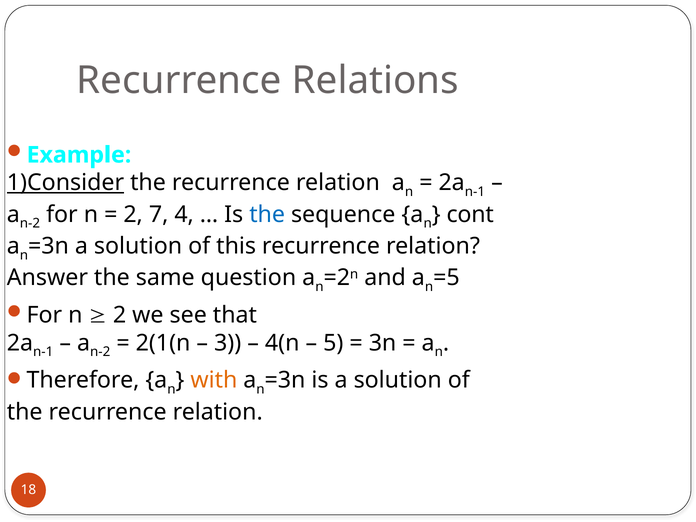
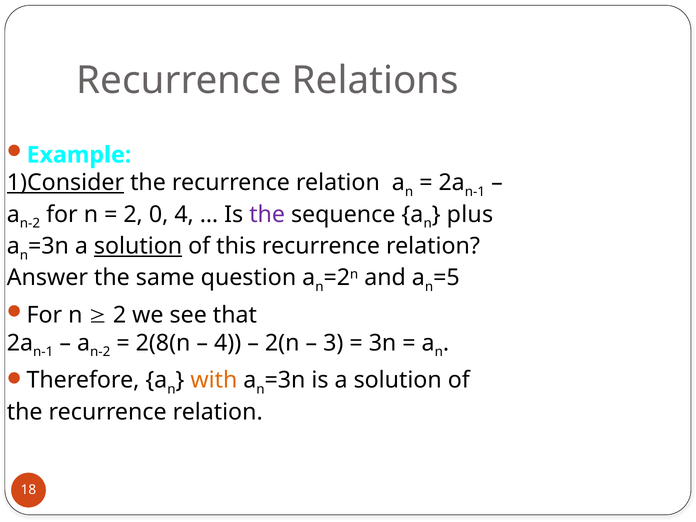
7: 7 -> 0 (159, 214)
the colour: blue -> purple (267, 214)
cont: cont -> plus (470, 214)
solution underline: none -> present (138, 246)
2(1(n: 2(1(n -> 2(8(n (163, 343)
3: 3 -> 4 (228, 343)
4(n: 4(n -> 2(n (282, 343)
5: 5 -> 3 (333, 343)
